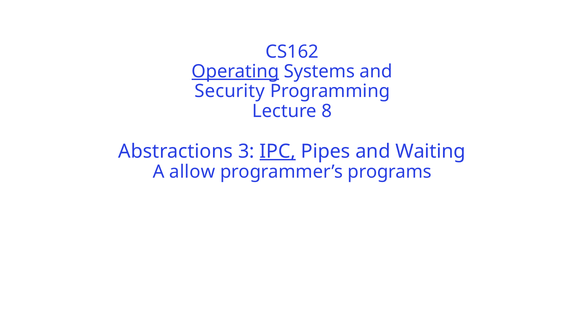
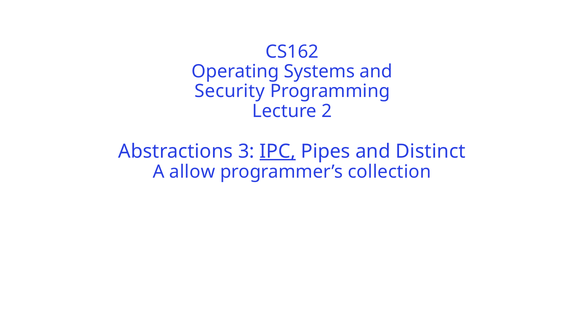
Operating underline: present -> none (235, 72)
8: 8 -> 2 (327, 111)
Waiting: Waiting -> Distinct (431, 152)
programs: programs -> collection (389, 172)
